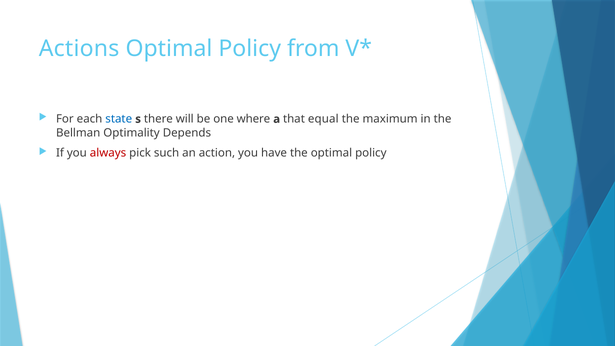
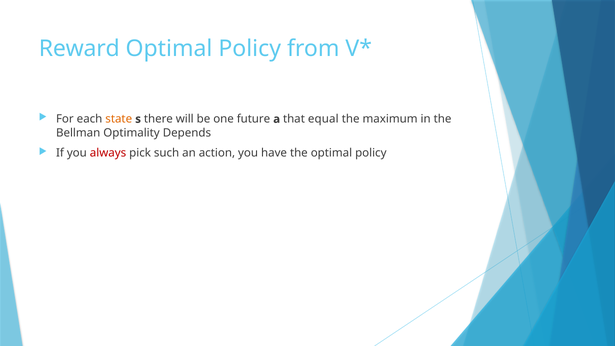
Actions: Actions -> Reward (79, 49)
state colour: blue -> orange (119, 119)
where: where -> future (253, 119)
